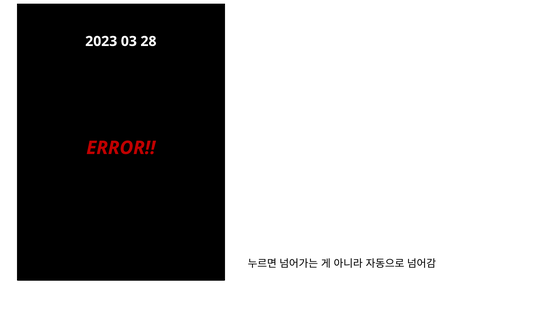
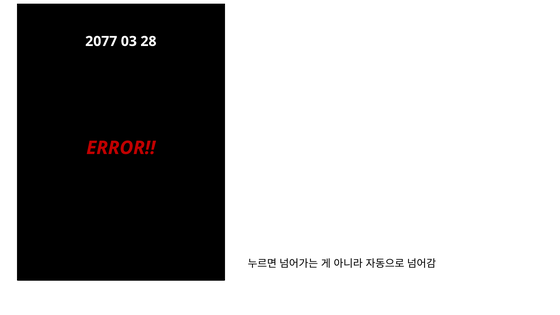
2023: 2023 -> 2077 (101, 41)
